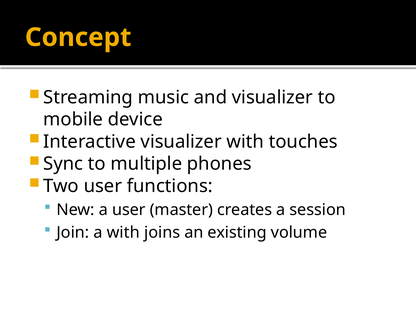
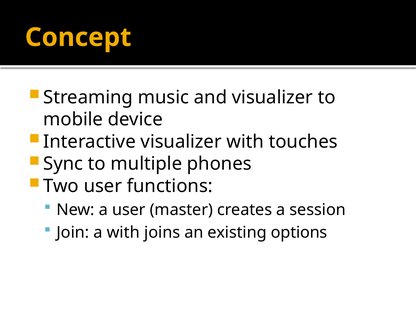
volume: volume -> options (299, 233)
